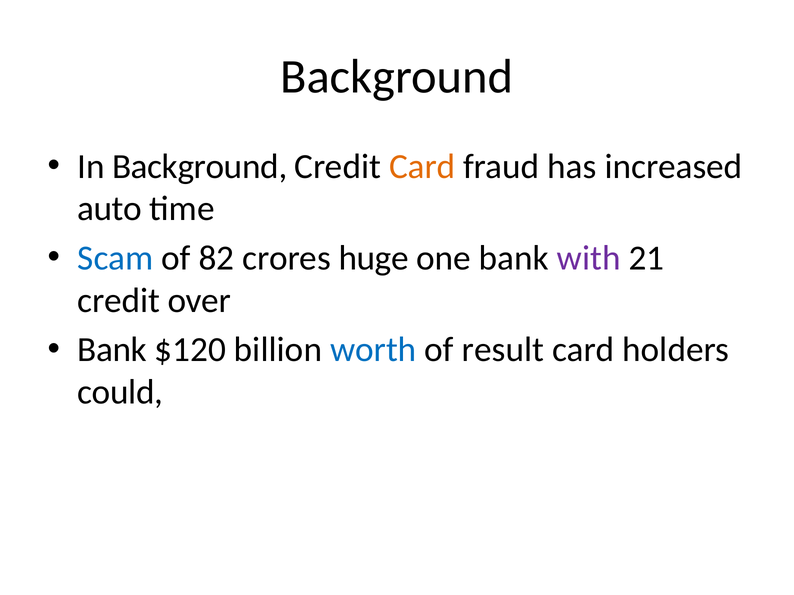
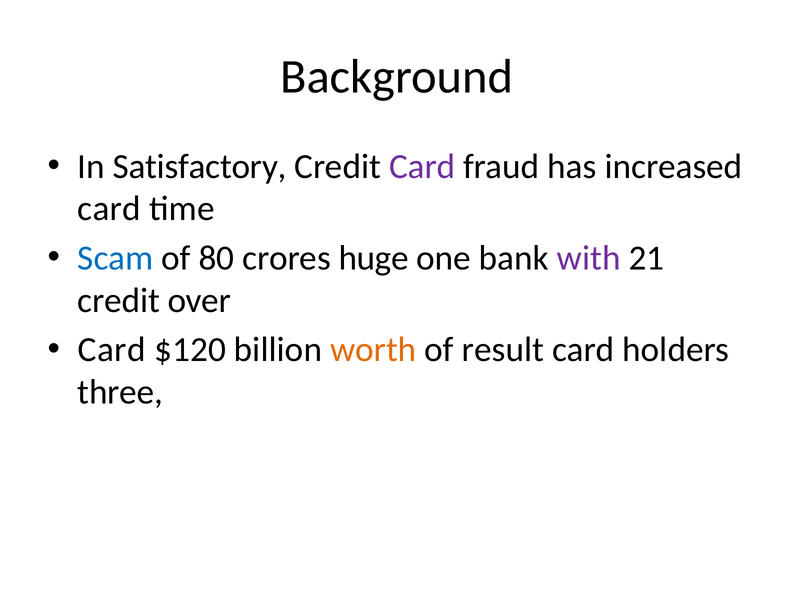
In Background: Background -> Satisfactory (200, 167)
Card colour: orange -> purple (422, 167)
auto: auto -> card (109, 209)
82: 82 -> 80 (216, 258)
Bank: Bank -> Card (112, 350)
worth colour: blue -> orange (373, 350)
could: could -> three (120, 392)
